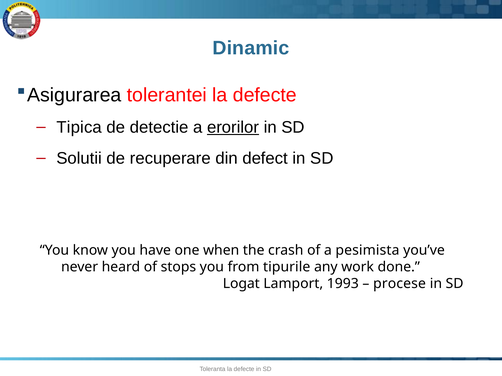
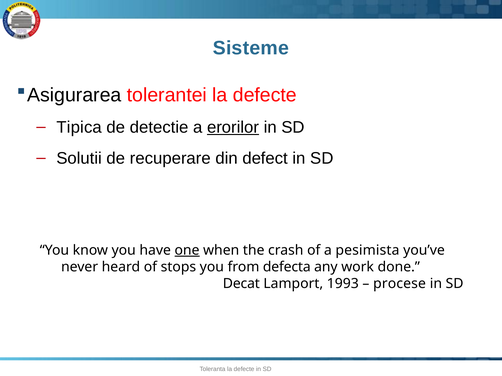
Dinamic: Dinamic -> Sisteme (251, 48)
one underline: none -> present (187, 251)
tipurile: tipurile -> defecta (287, 267)
Logat: Logat -> Decat (241, 284)
